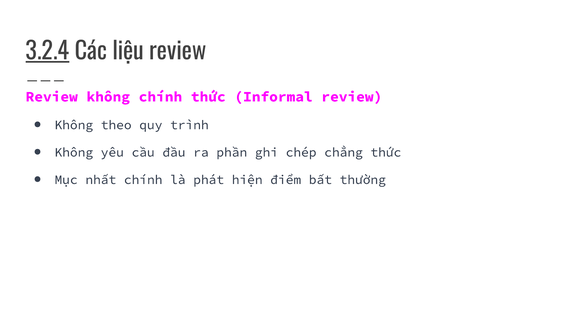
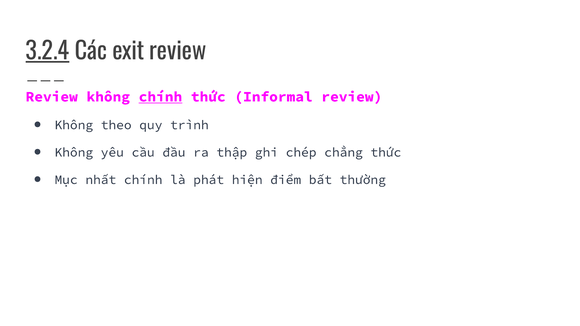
liệu: liệu -> exit (128, 52)
chính underline: none -> present (160, 97)
phần: phần -> thập (232, 152)
